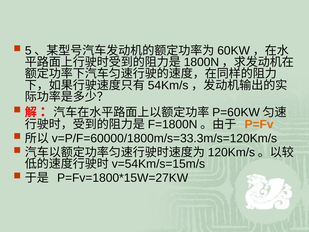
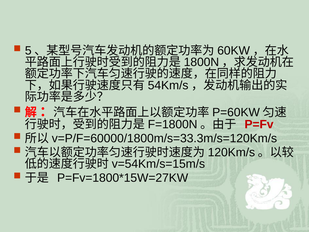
P=Fv colour: orange -> red (259, 124)
